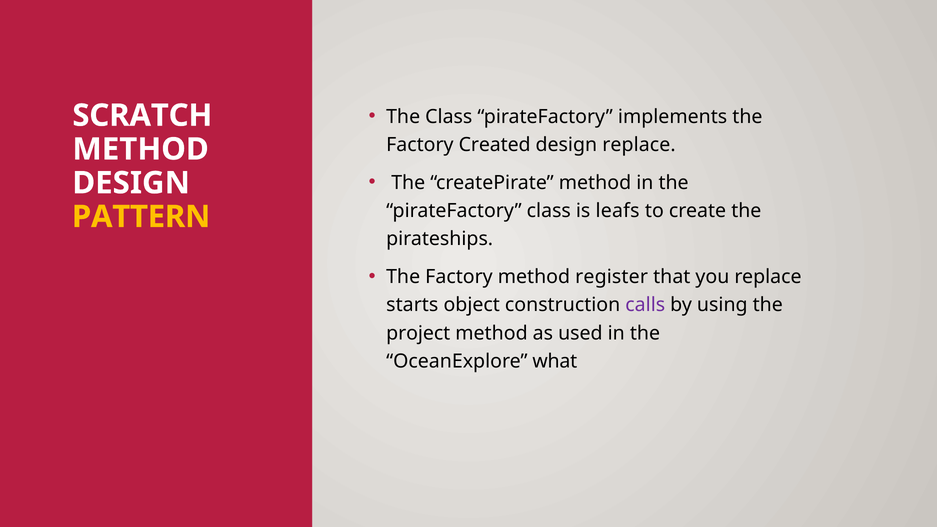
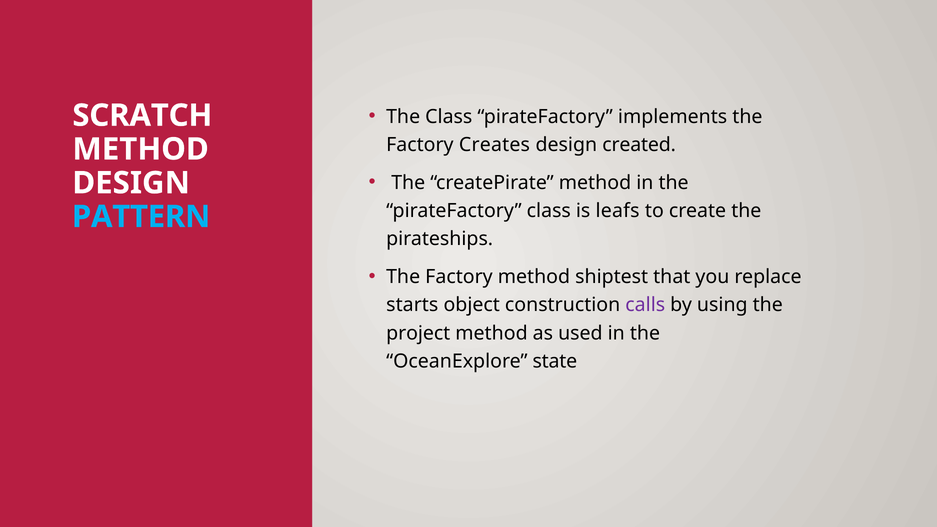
Created: Created -> Creates (494, 145)
design replace: replace -> created (639, 145)
PATTERN colour: yellow -> light blue (141, 217)
register: register -> shiptest (612, 277)
what: what -> state (555, 361)
